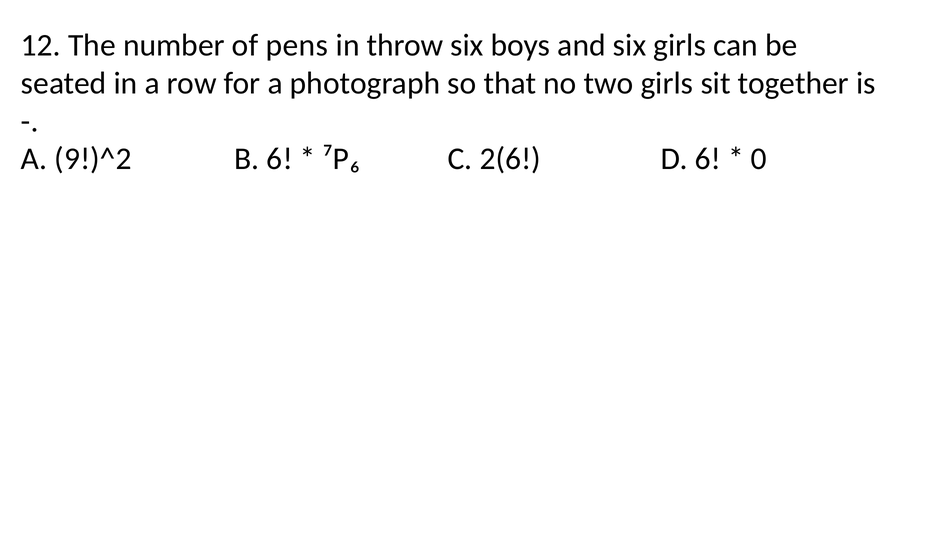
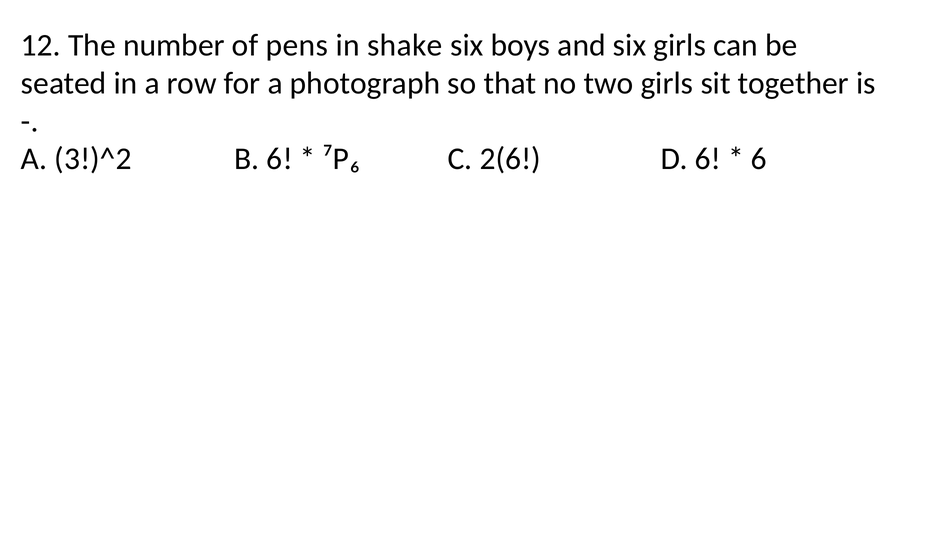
throw: throw -> shake (405, 45)
9!)^2: 9!)^2 -> 3!)^2 (93, 159)
0: 0 -> 6 (759, 159)
